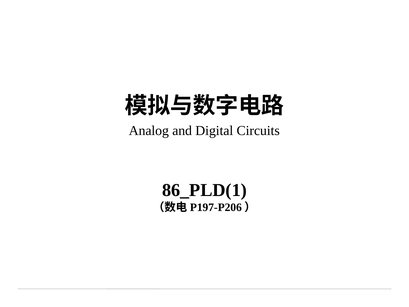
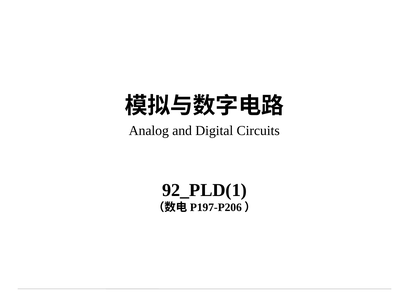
86_PLD(1: 86_PLD(1 -> 92_PLD(1 (204, 190)
